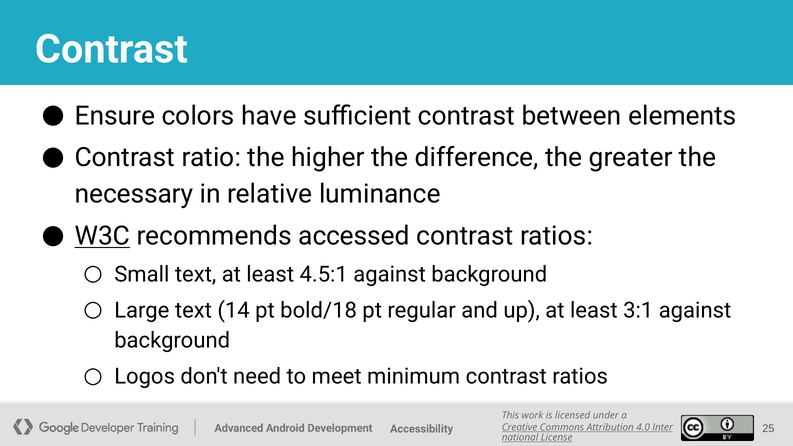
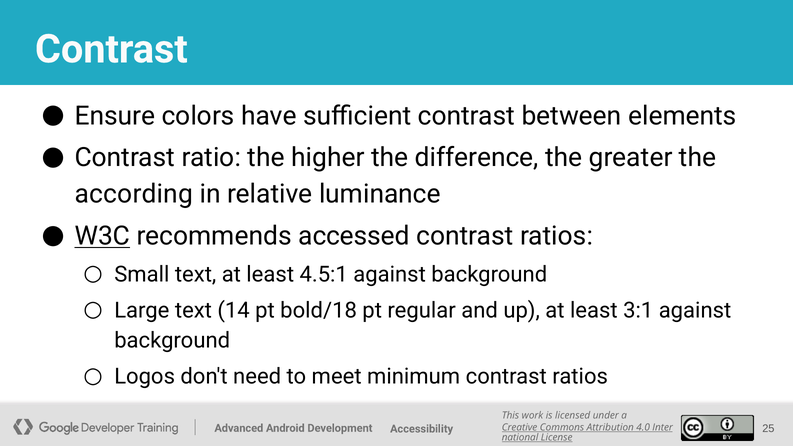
necessary: necessary -> according (134, 194)
